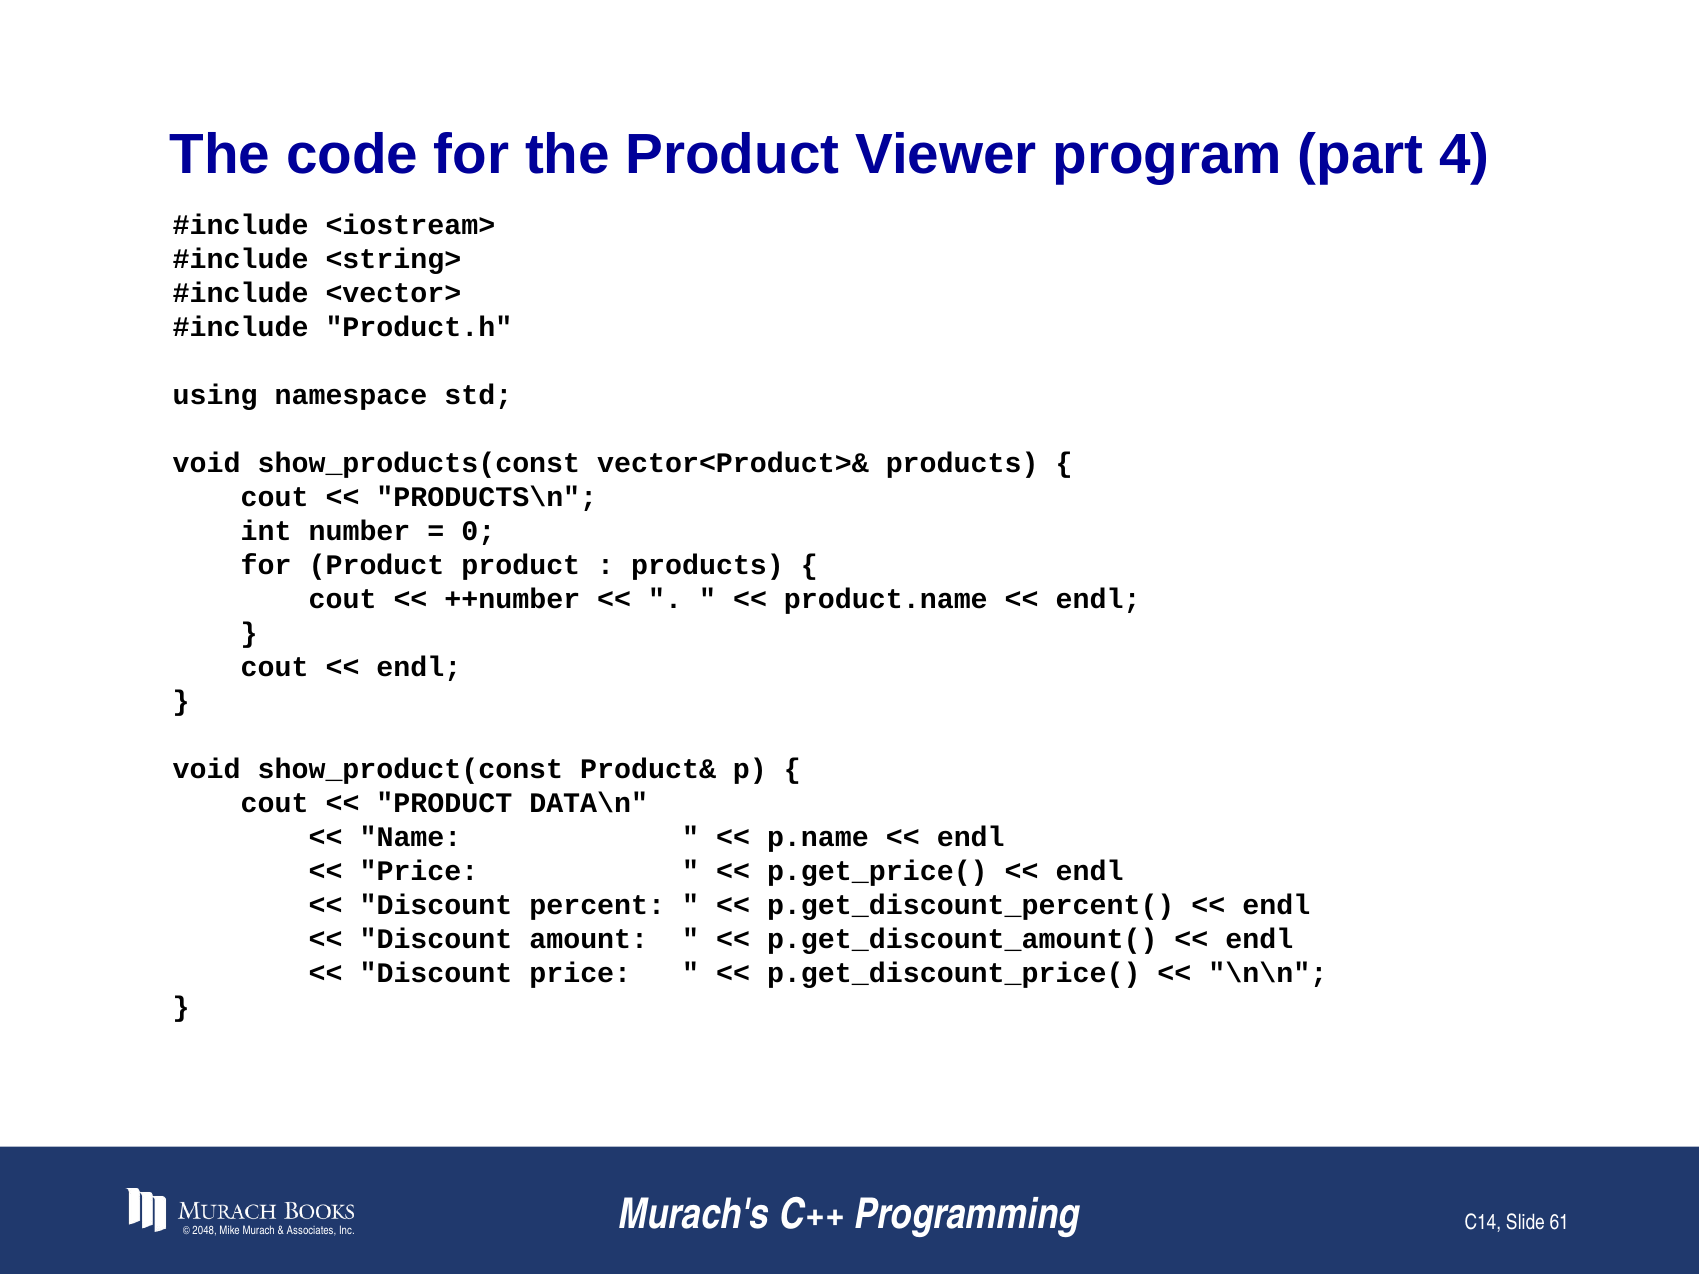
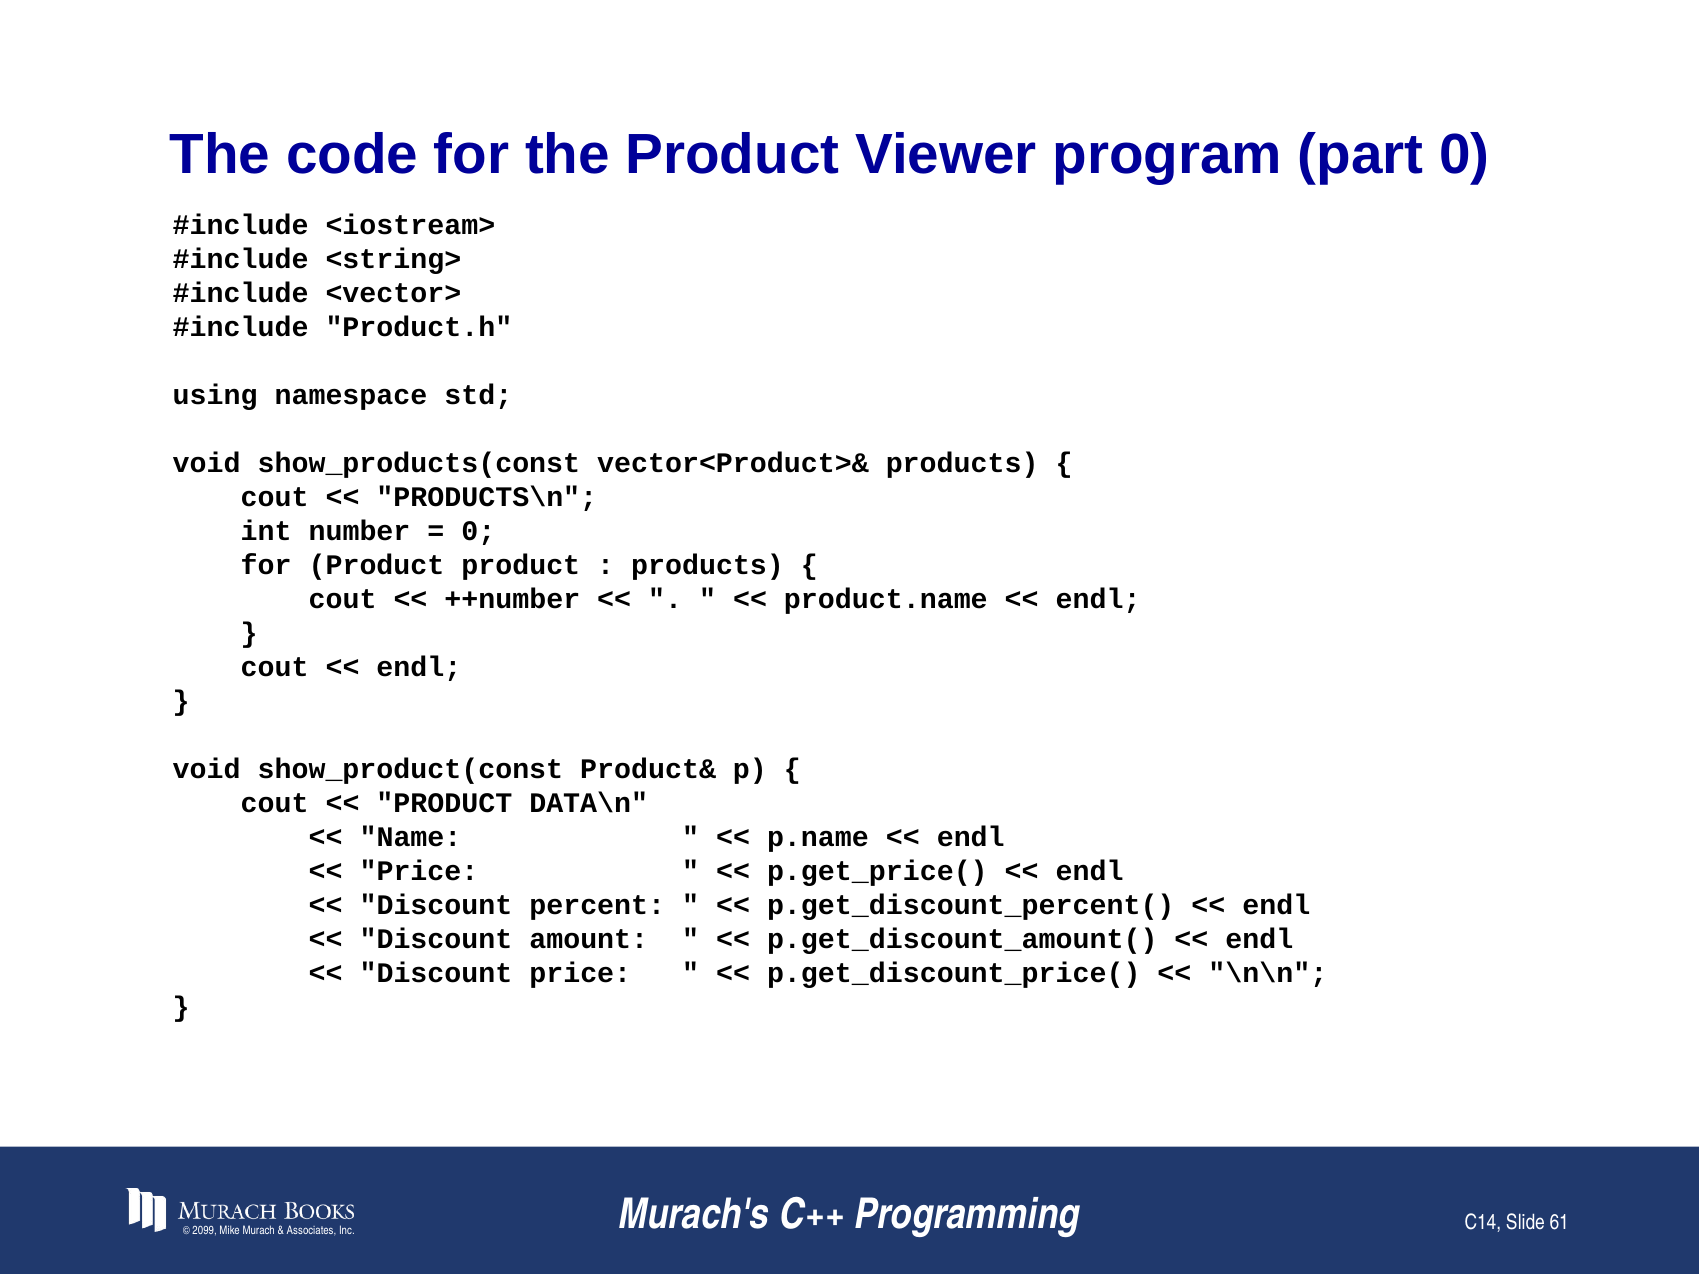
part 4: 4 -> 0 (1464, 154)
2048: 2048 -> 2099 (205, 1231)
